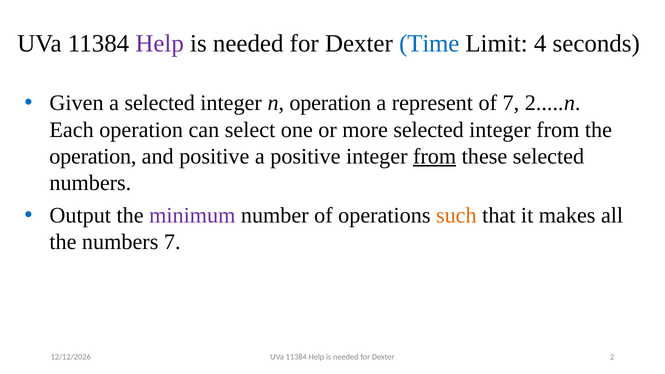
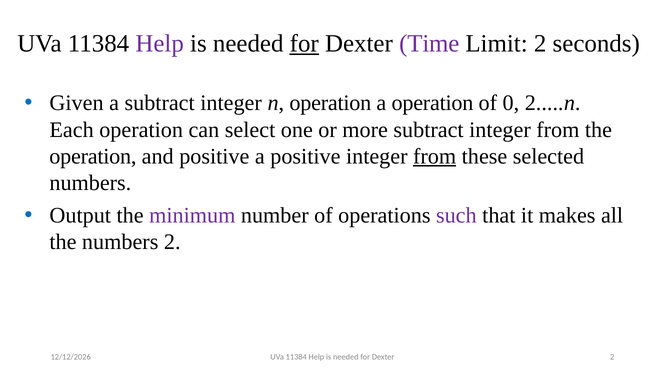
for underline: none -> present (304, 44)
Time colour: blue -> purple (429, 44)
Limit 4: 4 -> 2 (540, 44)
a selected: selected -> subtract (160, 103)
a represent: represent -> operation (432, 103)
of 7: 7 -> 0 (511, 103)
more selected: selected -> subtract (429, 130)
such colour: orange -> purple (456, 216)
numbers 7: 7 -> 2 (172, 242)
